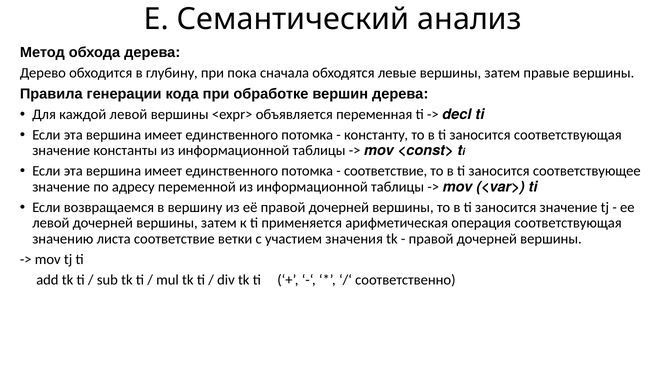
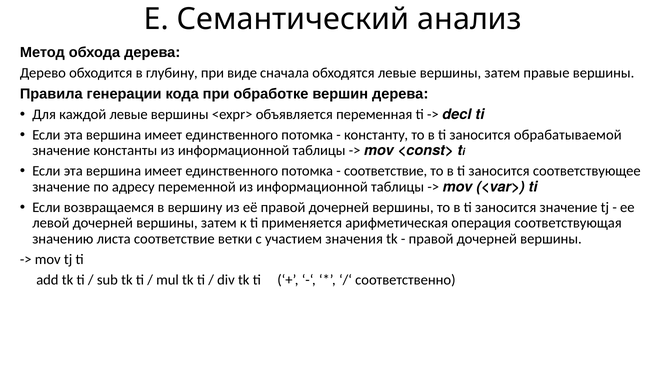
пока: пока -> виде (242, 73)
каждой левой: левой -> левые (129, 114)
заносится соответствующая: соответствующая -> обрабатываемой (568, 135)
